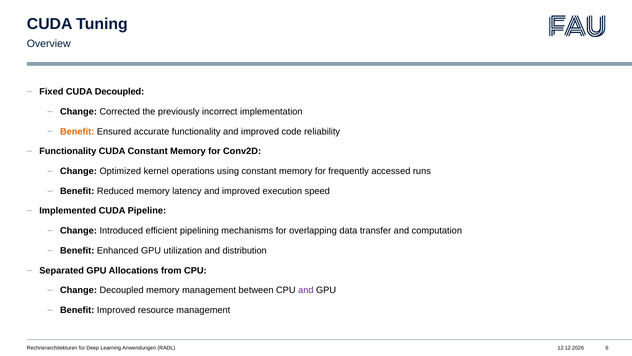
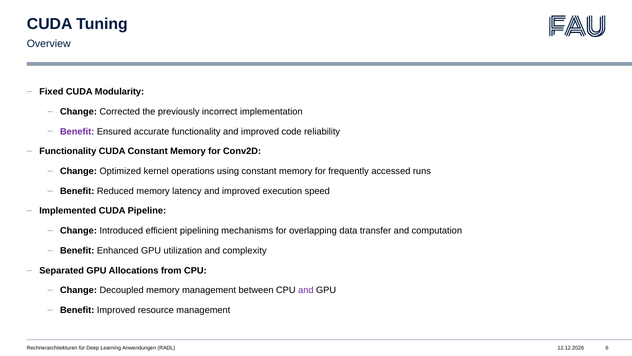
CUDA Decoupled: Decoupled -> Modularity (120, 92)
Benefit colour: orange -> purple (77, 131)
distribution: distribution -> complexity (245, 250)
